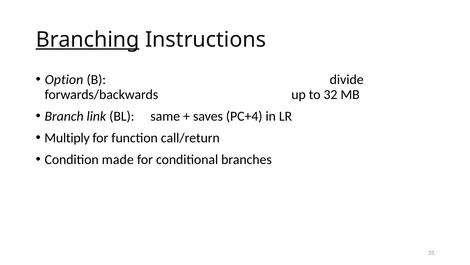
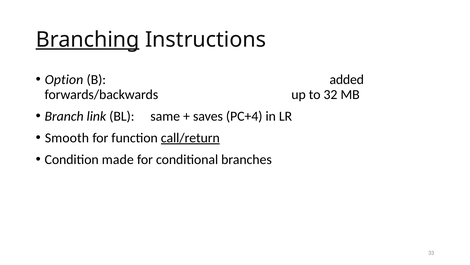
divide: divide -> added (347, 79)
Multiply: Multiply -> Smooth (67, 138)
call/return underline: none -> present (190, 138)
